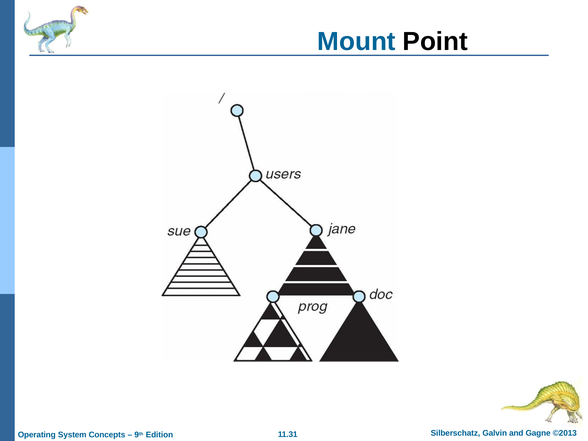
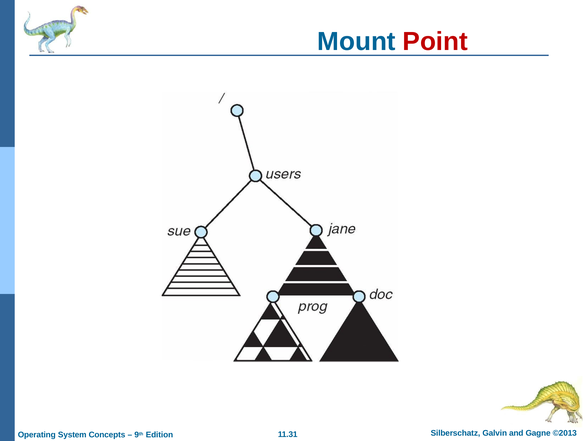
Point colour: black -> red (435, 41)
